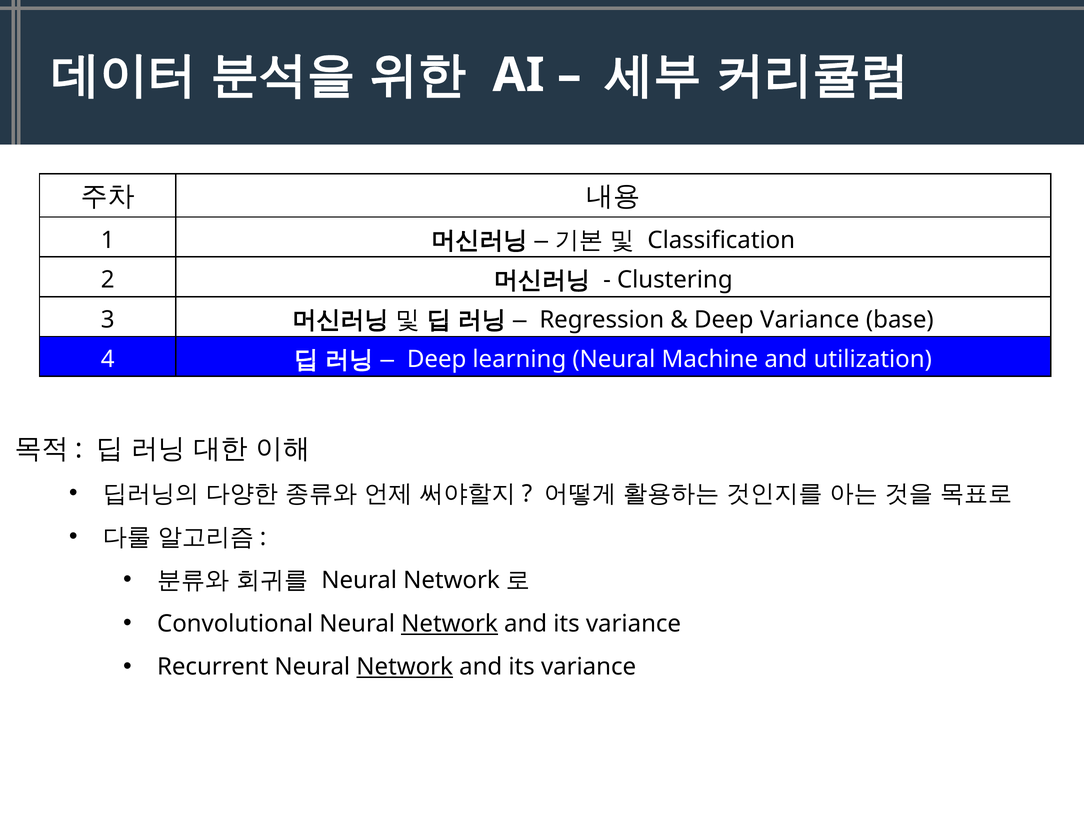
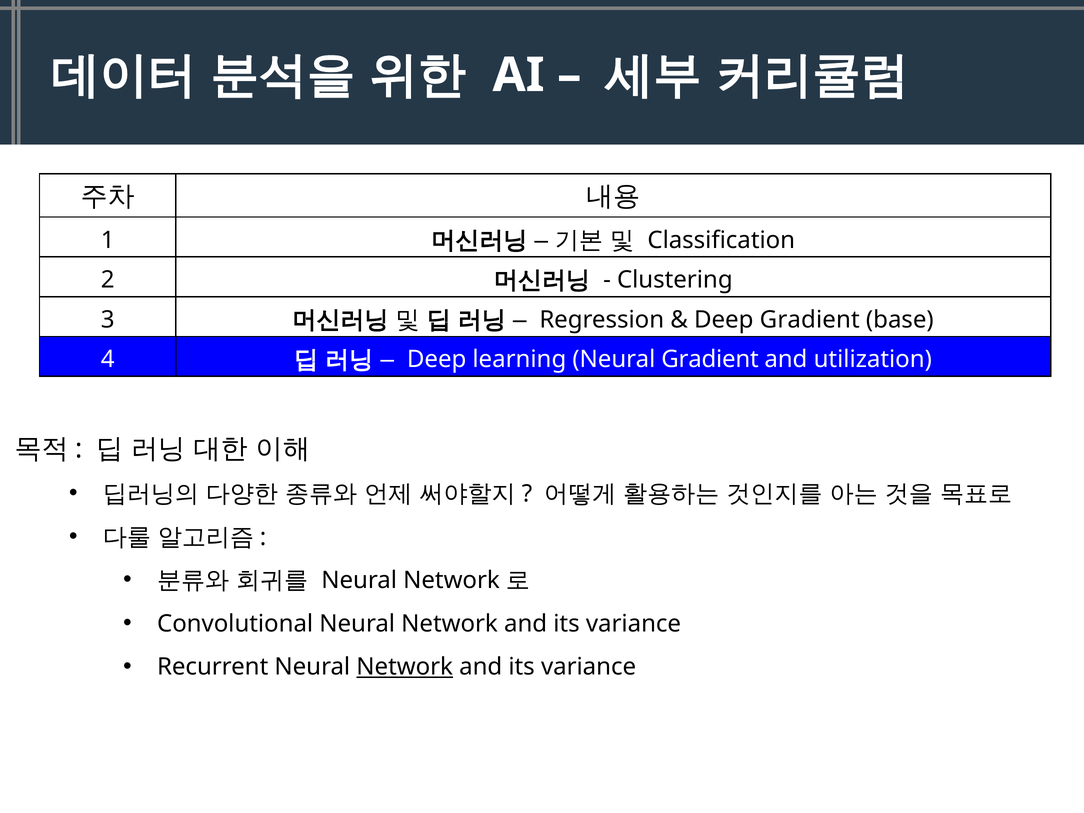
Deep Variance: Variance -> Gradient (810, 320)
Neural Machine: Machine -> Gradient (710, 360)
Network underline: present -> none (450, 624)
